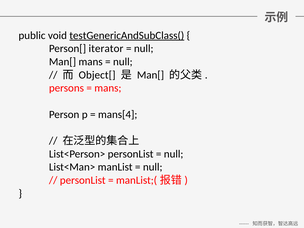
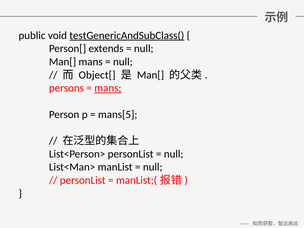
iterator: iterator -> extends (106, 49)
mans underline: none -> present (108, 88)
mans[4: mans[4 -> mans[5 (118, 114)
